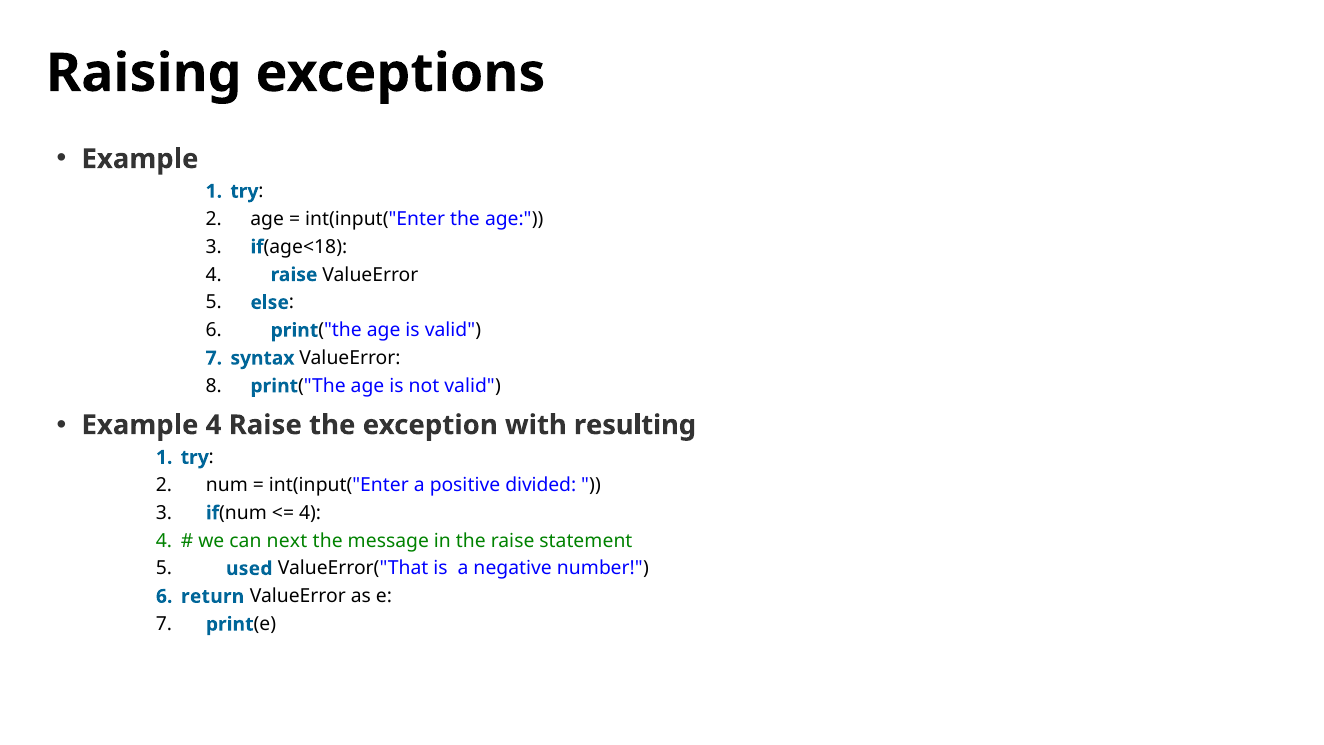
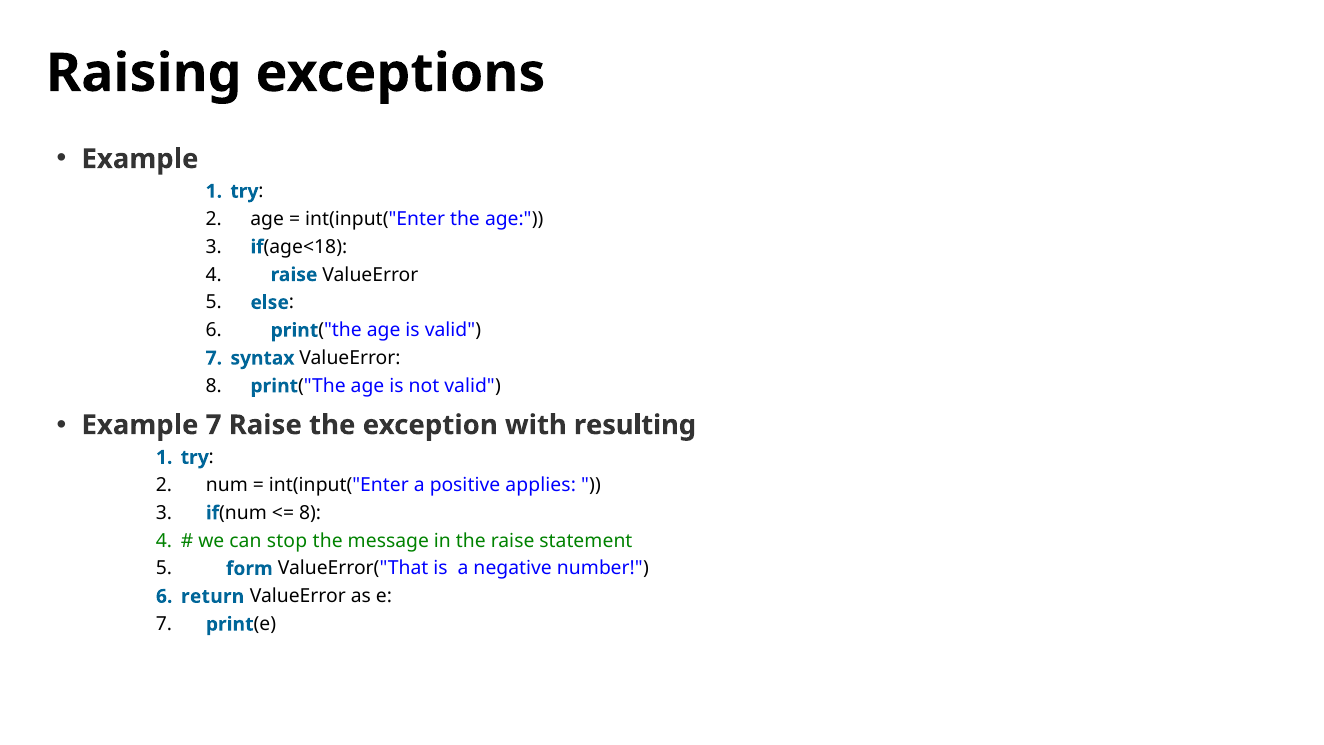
Example 4: 4 -> 7 (214, 425)
divided: divided -> applies (541, 485)
4: 4 -> 8 (310, 513)
next: next -> stop (287, 541)
used: used -> form (249, 568)
